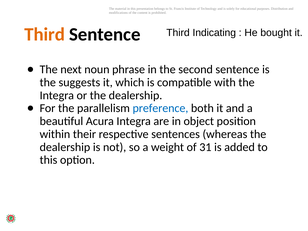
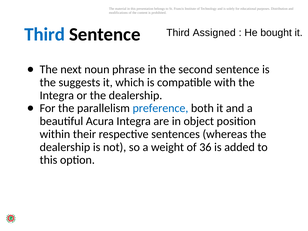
Third colour: orange -> blue (45, 35)
Indicating: Indicating -> Assigned (214, 33)
31: 31 -> 36 (205, 147)
